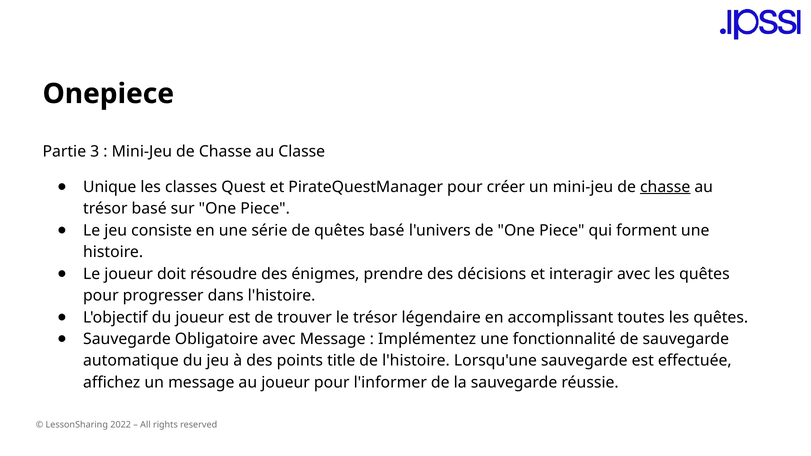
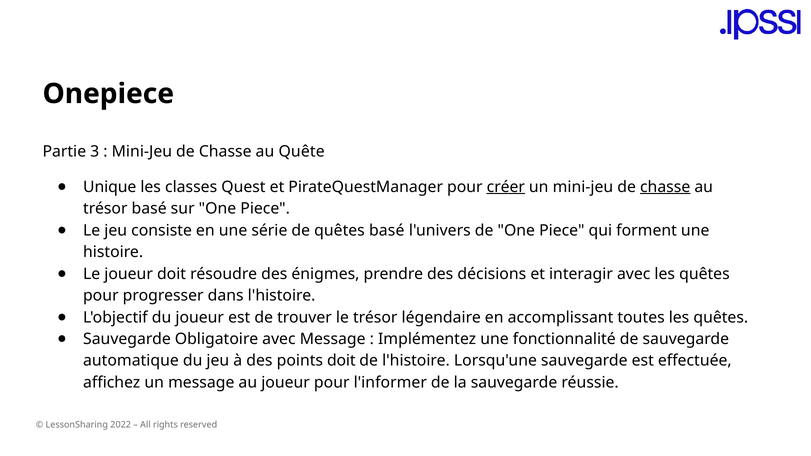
Classe: Classe -> Quête (302, 152)
créer underline: none -> present (506, 187)
points title: title -> doit (341, 361)
